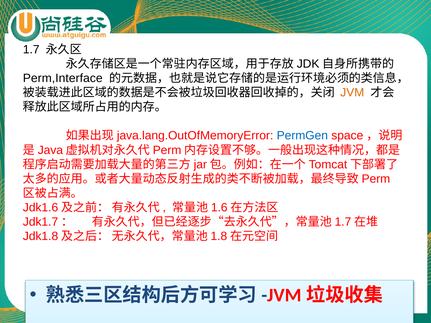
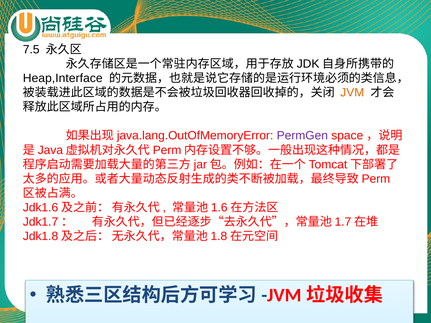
1.7: 1.7 -> 7.5 (31, 50)
Perm,Interface: Perm,Interface -> Heap,Interface (63, 78)
PermGen colour: blue -> purple (302, 136)
